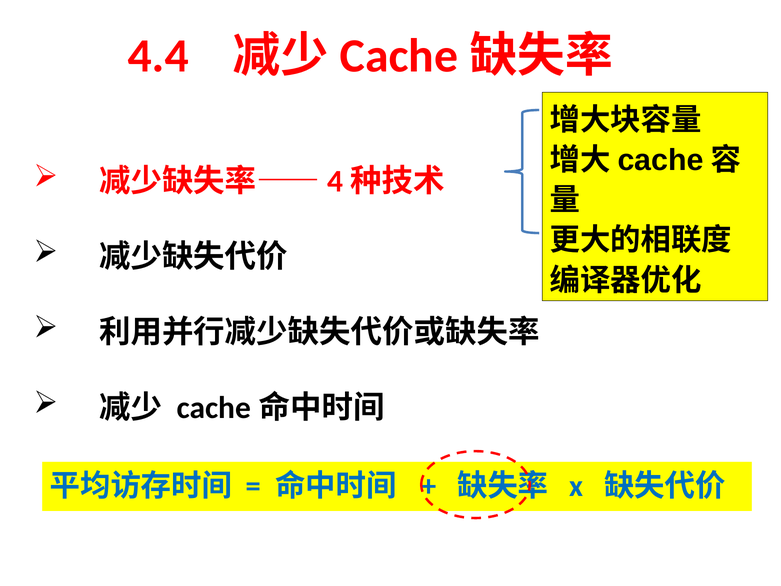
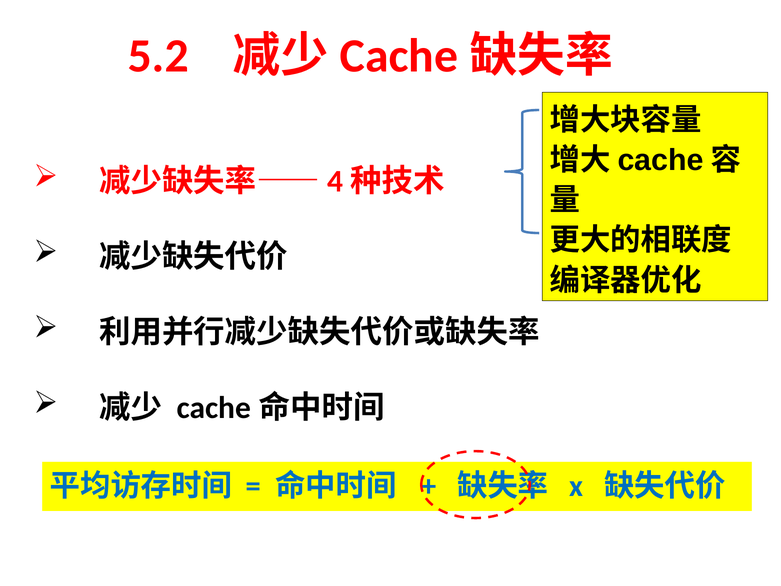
4.4: 4.4 -> 5.2 (158, 56)
